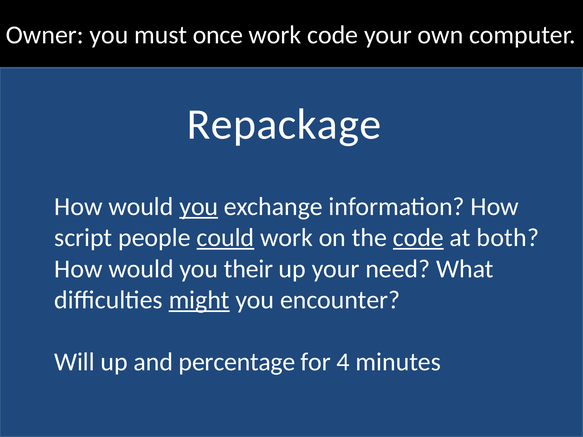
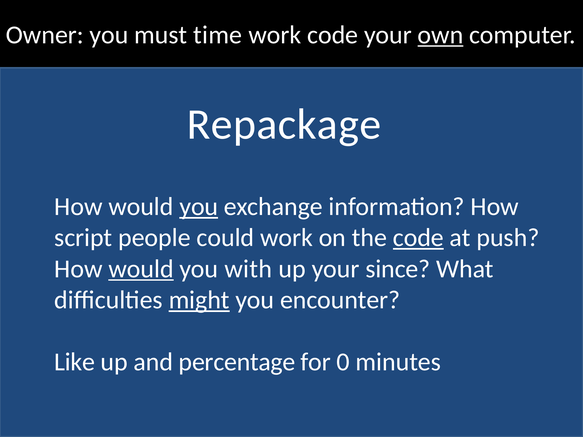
once: once -> time (218, 35)
own underline: none -> present (440, 35)
could underline: present -> none (225, 238)
both: both -> push (508, 238)
would underline: none -> present (141, 269)
their: their -> with (248, 269)
need: need -> since (398, 269)
Will: Will -> Like (75, 362)
4: 4 -> 0 (343, 362)
